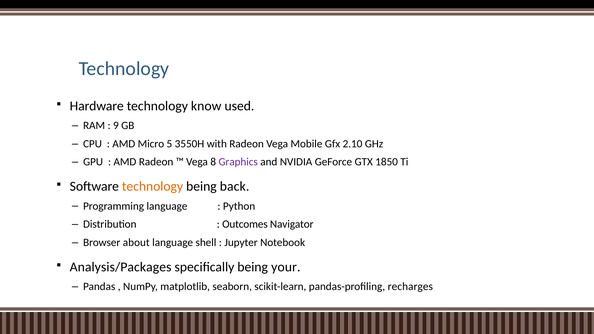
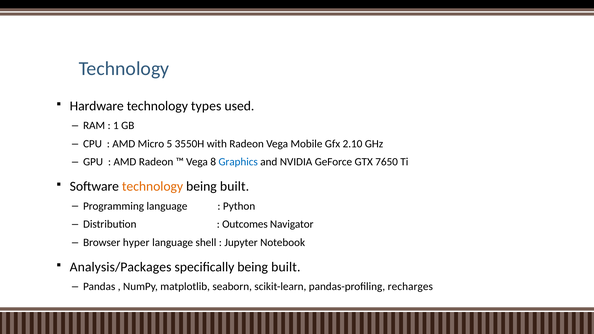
know: know -> types (206, 106)
9: 9 -> 1 (116, 126)
Graphics colour: purple -> blue (238, 162)
1850: 1850 -> 7650 (387, 162)
back: back -> built (235, 187)
about: about -> hyper (136, 243)
specifically being your: your -> built (286, 267)
